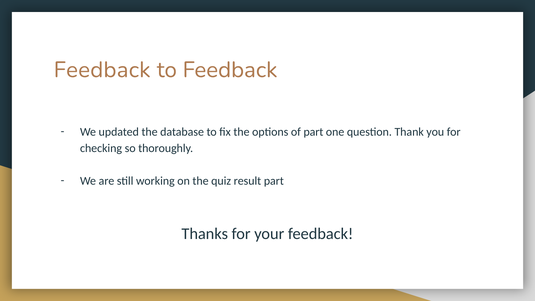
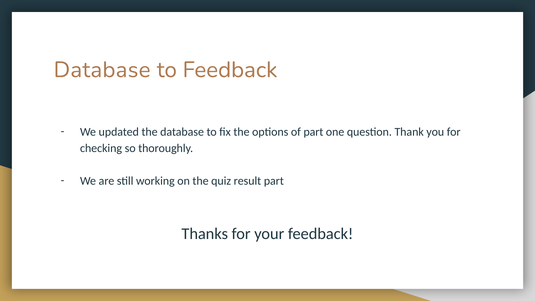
Feedback: Feedback -> Database (102, 70)
